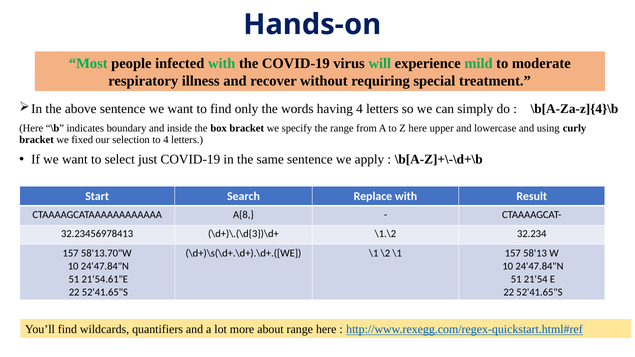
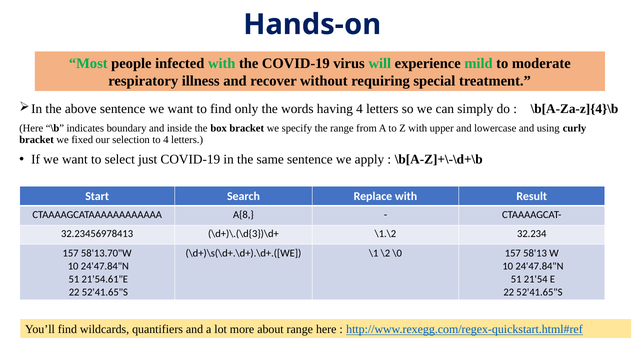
Z here: here -> with (418, 128)
\2 \1: \1 -> \0 (397, 253)
